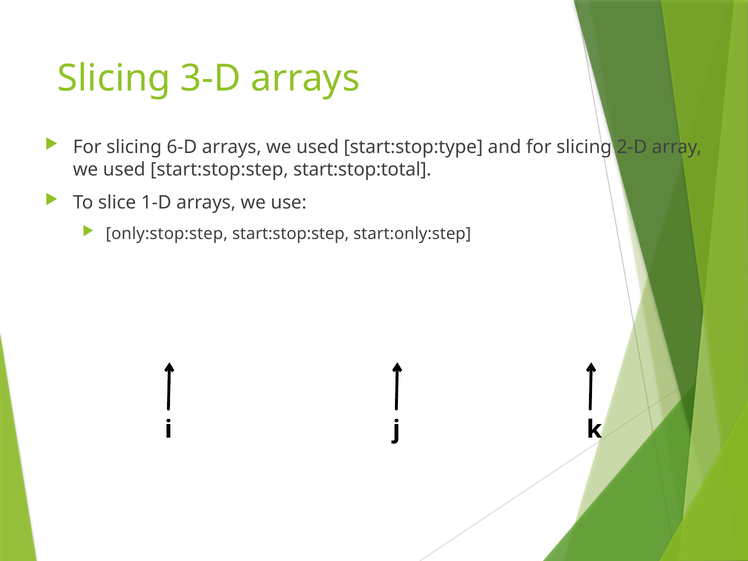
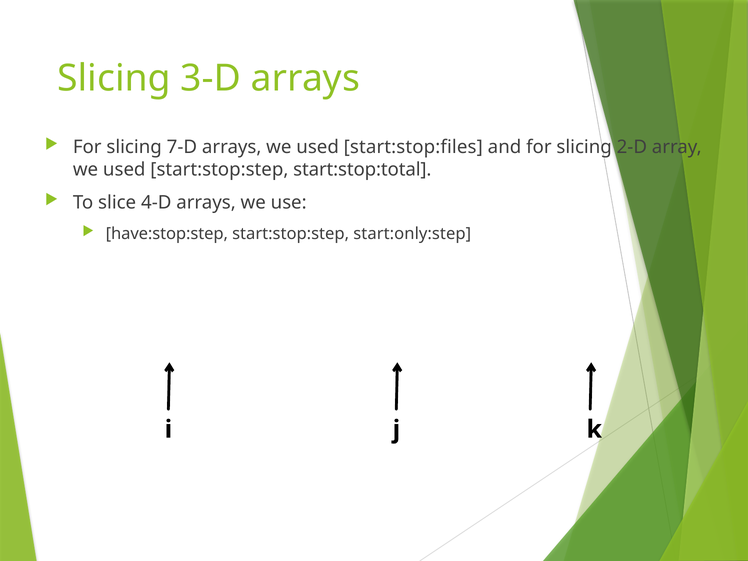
6-D: 6-D -> 7-D (182, 147)
start:stop:type: start:stop:type -> start:stop:files (413, 147)
1-D: 1-D -> 4-D (156, 202)
only:stop:step: only:stop:step -> have:stop:step (167, 234)
